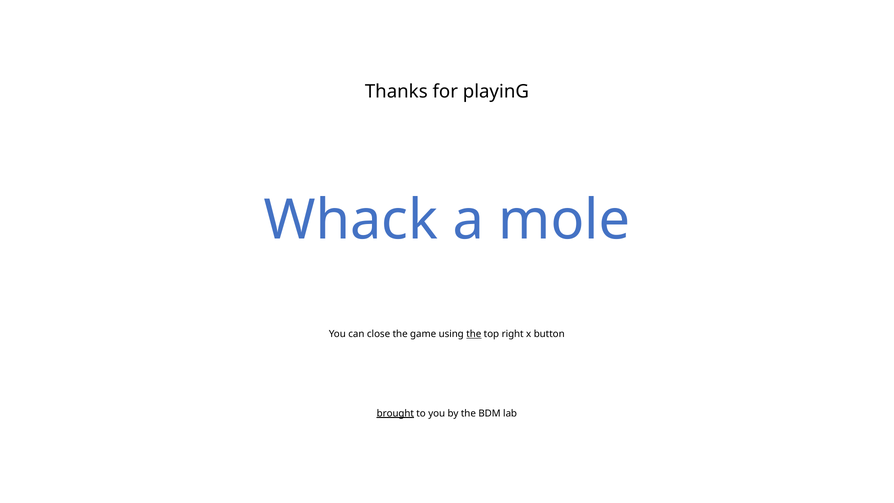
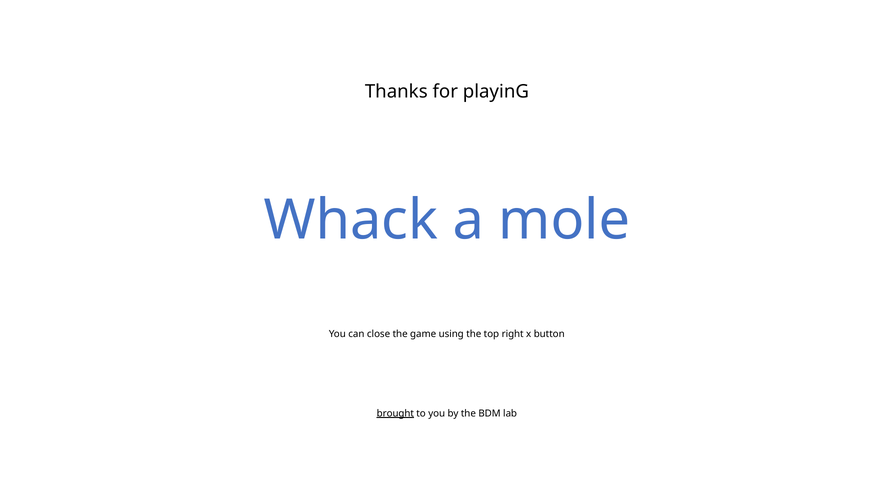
the underline: present -> none (474, 334)
